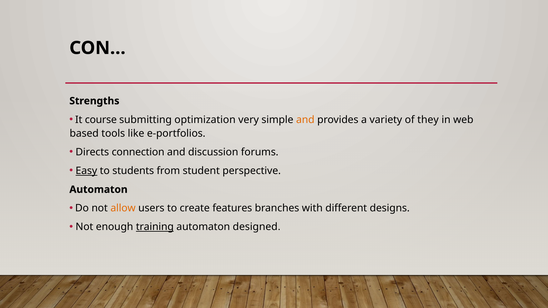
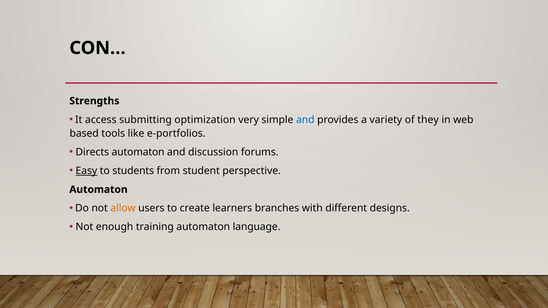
course: course -> access (101, 120)
and colour: orange -> blue (305, 120)
Directs connection: connection -> automaton (138, 152)
features: features -> learners (232, 208)
training underline: present -> none (155, 227)
designed: designed -> language (255, 227)
